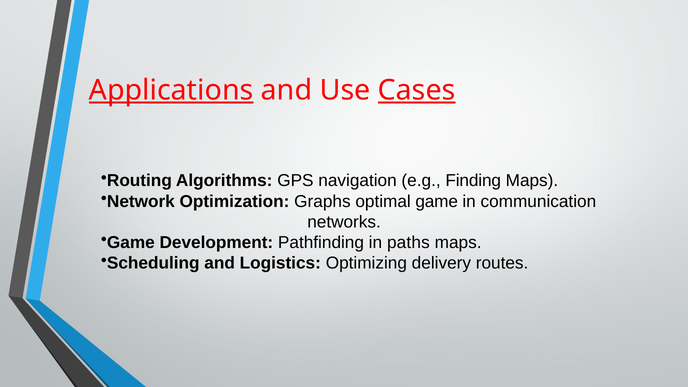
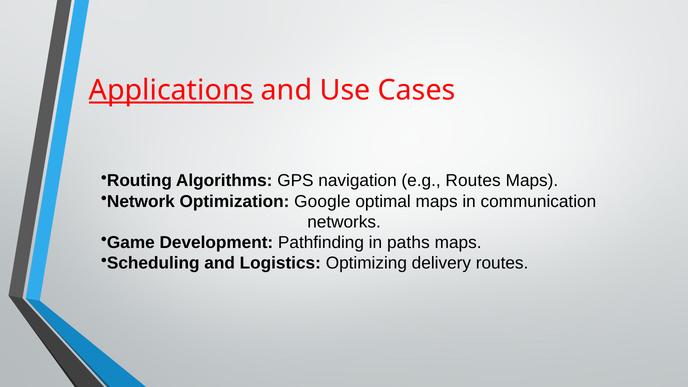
Cases underline: present -> none (417, 90)
e.g Finding: Finding -> Routes (473, 181)
Graphs: Graphs -> Google (322, 201)
optimal game: game -> maps (437, 201)
